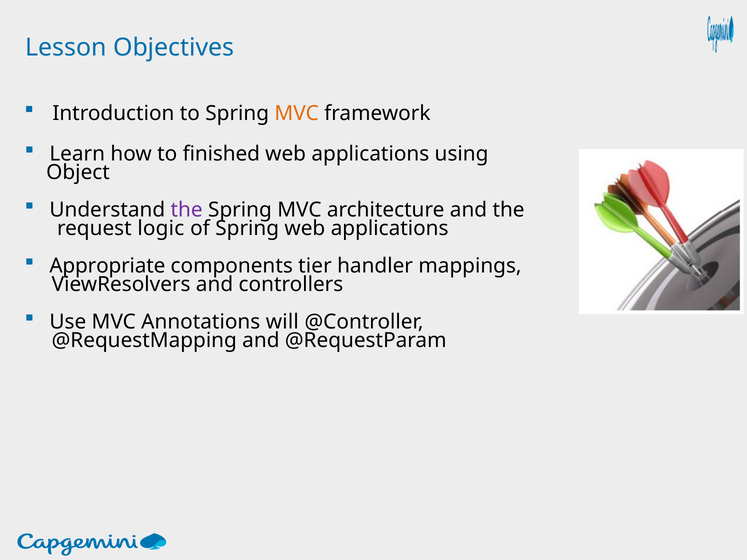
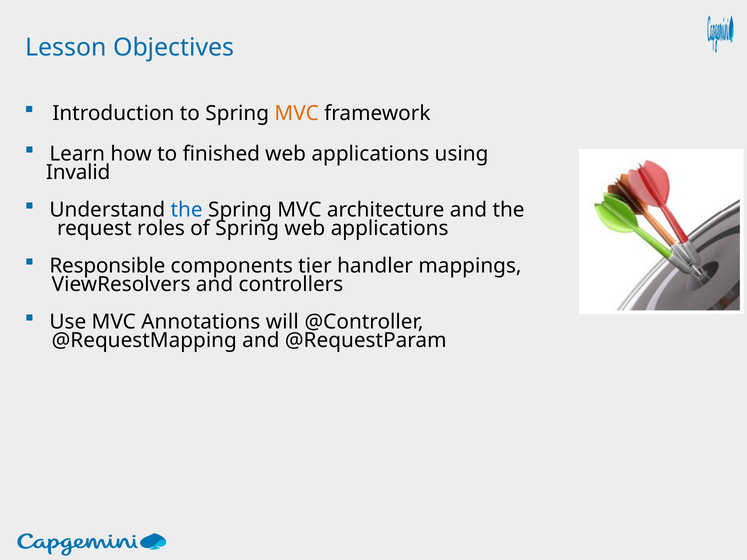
Object: Object -> Invalid (78, 173)
the colour: purple -> blue (187, 210)
logic: logic -> roles (161, 229)
Appropriate: Appropriate -> Responsible (107, 266)
